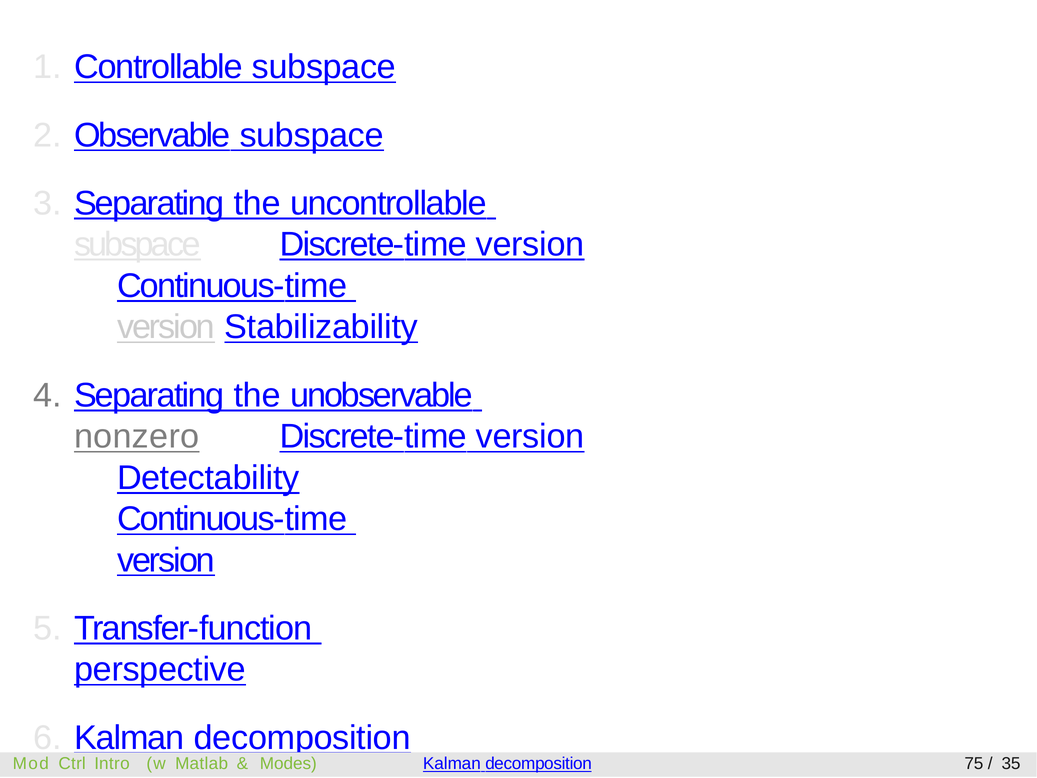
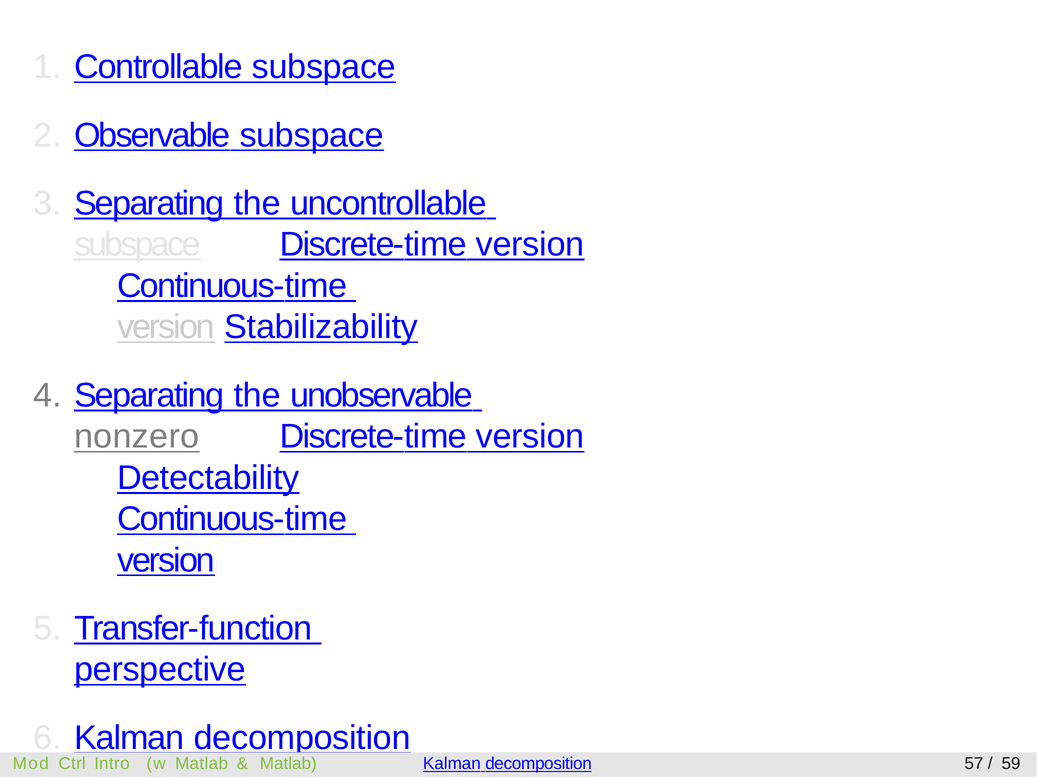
Modes: Modes -> Matlab (288, 764)
75: 75 -> 57 (974, 764)
35: 35 -> 59 (1011, 764)
